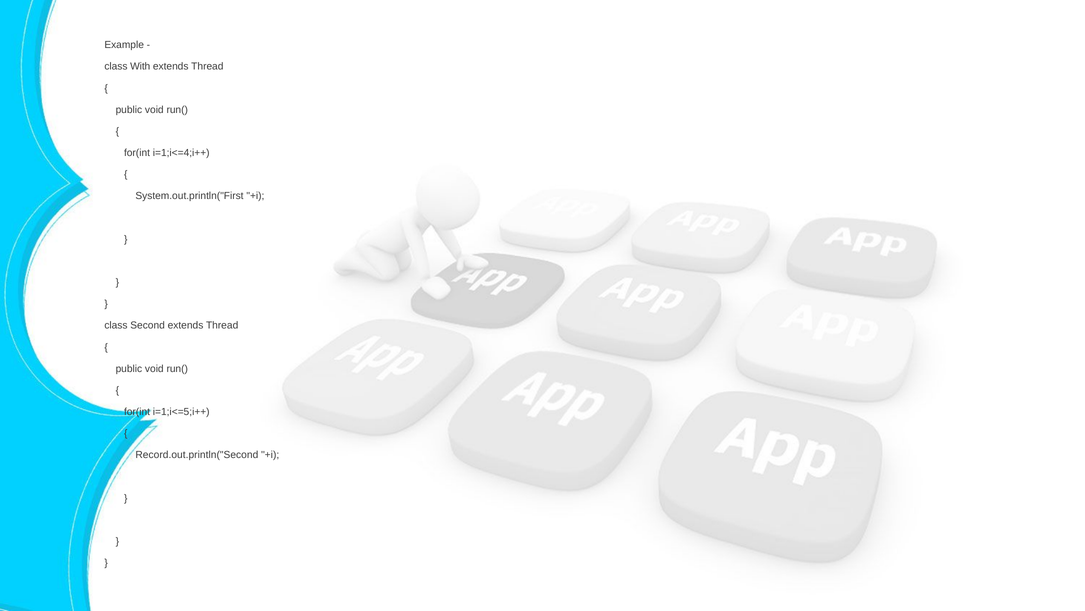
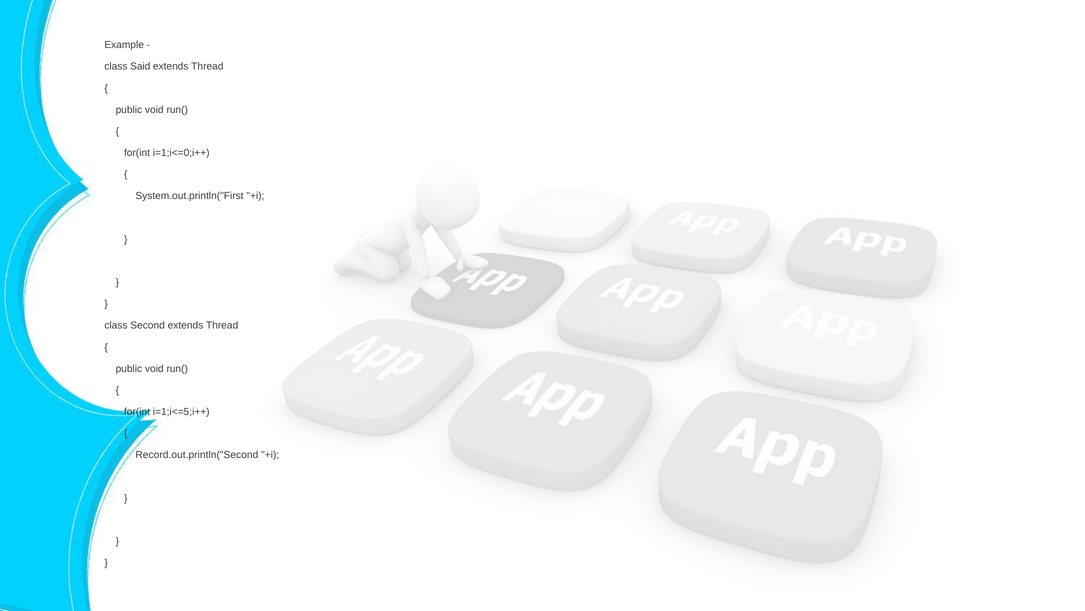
With: With -> Said (140, 67)
i=1;i<=4;i++: i=1;i<=4;i++ -> i=1;i<=0;i++ (181, 153)
